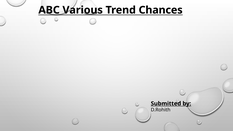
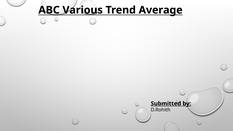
Chances: Chances -> Average (161, 10)
